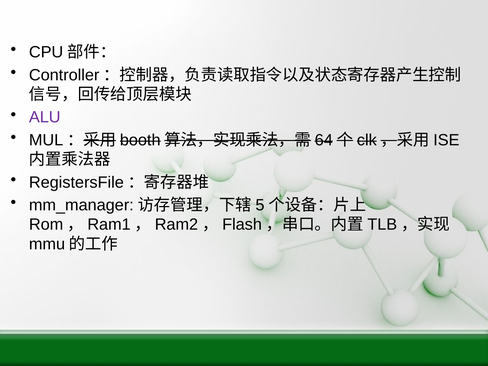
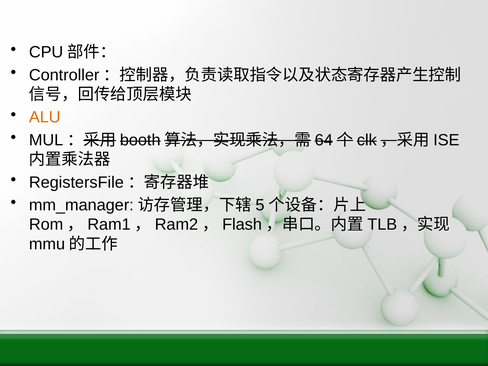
ALU colour: purple -> orange (45, 117)
